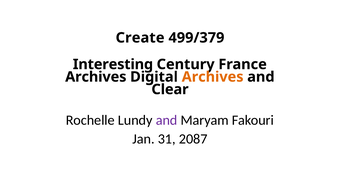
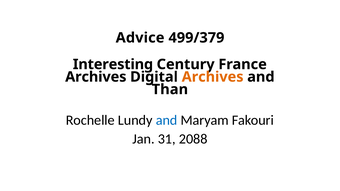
Create: Create -> Advice (140, 38)
Clear: Clear -> Than (170, 90)
and colour: purple -> blue (167, 120)
2087: 2087 -> 2088 (193, 139)
